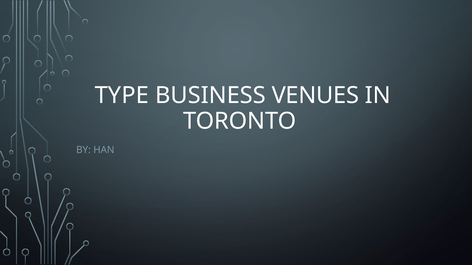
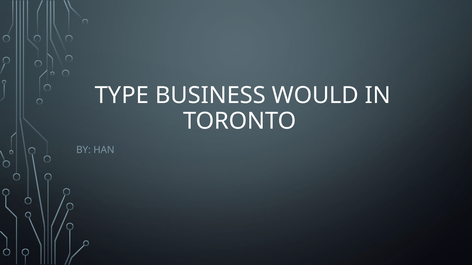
VENUES: VENUES -> WOULD (315, 96)
